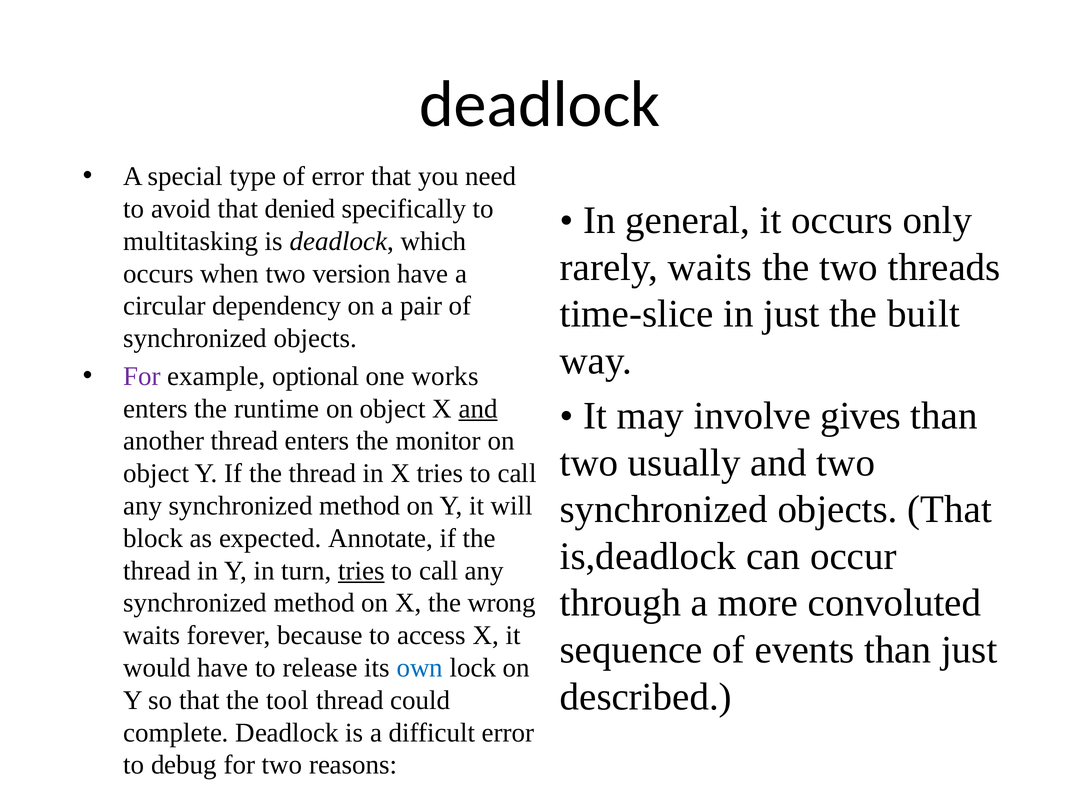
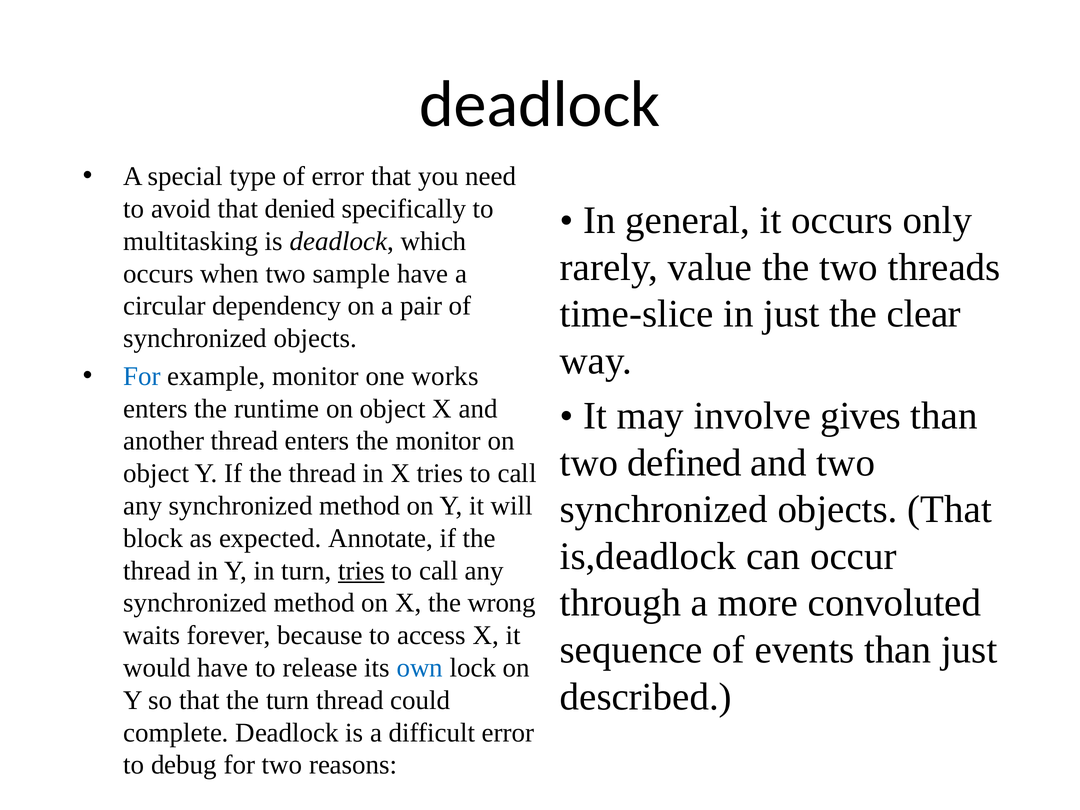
rarely waits: waits -> value (710, 267)
version: version -> sample (351, 274)
built: built -> clear (924, 314)
For colour: purple -> blue (142, 376)
example optional: optional -> monitor (316, 376)
and underline: present -> none (478, 409)
usually: usually -> defined (684, 463)
the tool: tool -> turn (288, 700)
